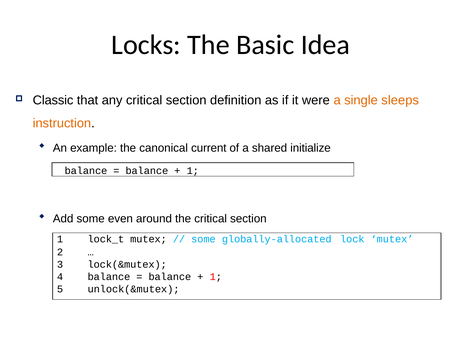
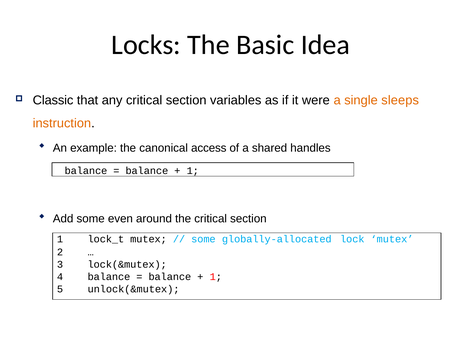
definition: definition -> variables (236, 100)
current: current -> access (209, 148)
initialize: initialize -> handles (310, 148)
